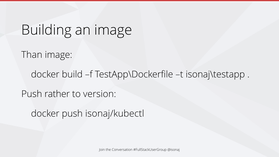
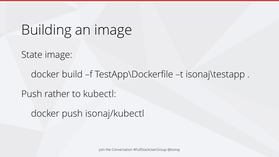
Than: Than -> State (32, 55)
version: version -> kubectl (100, 94)
